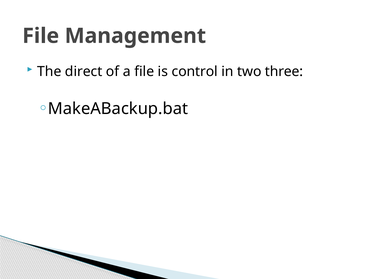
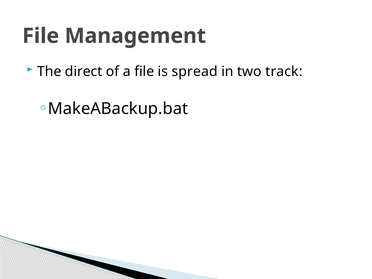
control: control -> spread (195, 71)
three: three -> track (284, 71)
